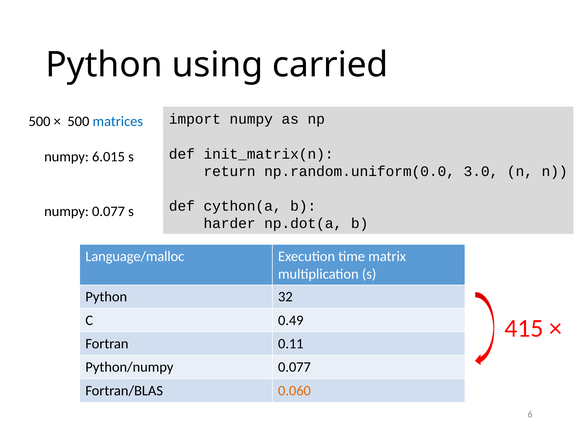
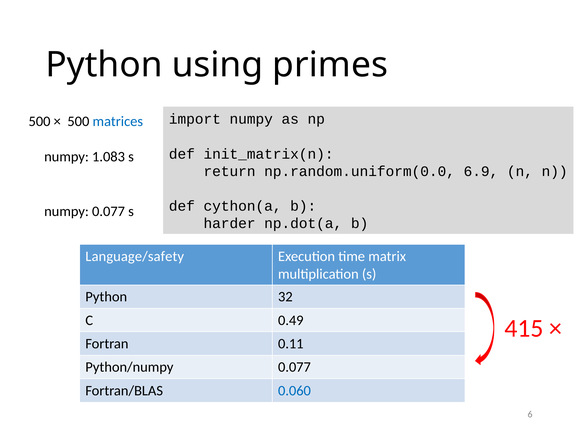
carried: carried -> primes (330, 65)
6.015: 6.015 -> 1.083 (109, 156)
3.0: 3.0 -> 6.9 (481, 171)
Language/malloc: Language/malloc -> Language/safety (135, 256)
0.060 colour: orange -> blue (294, 390)
